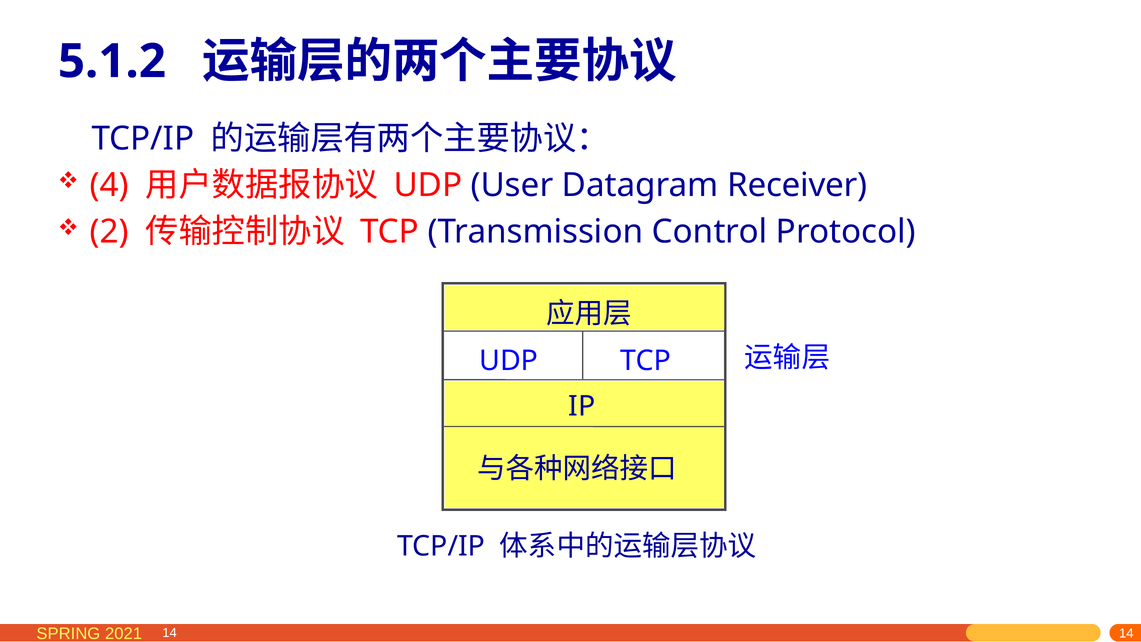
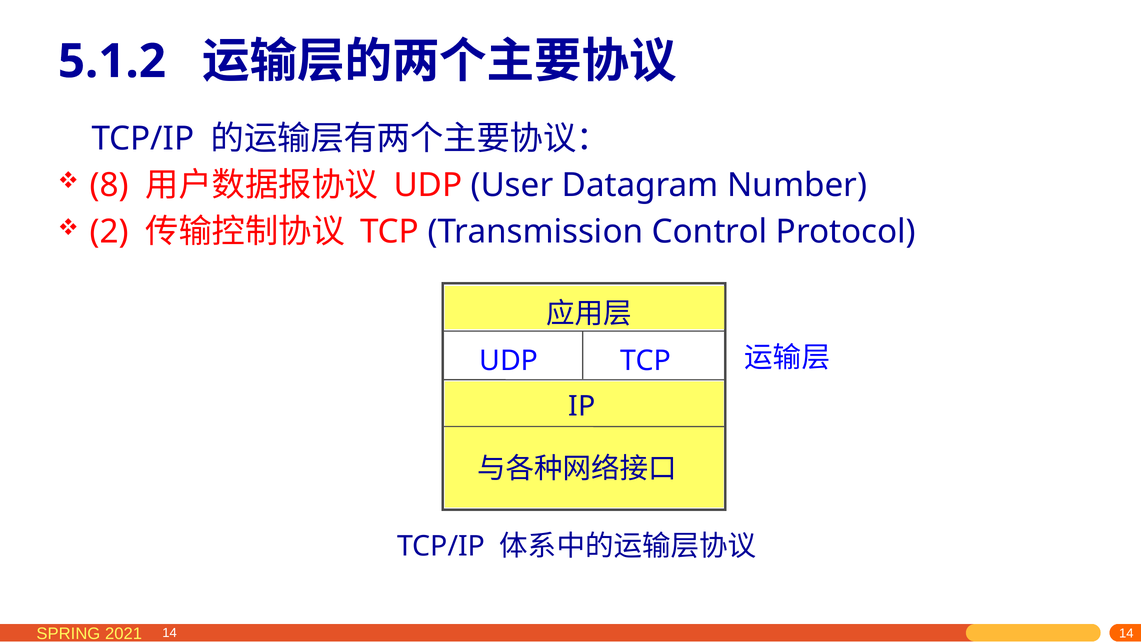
4: 4 -> 8 (109, 185)
Receiver: Receiver -> Number (797, 185)
